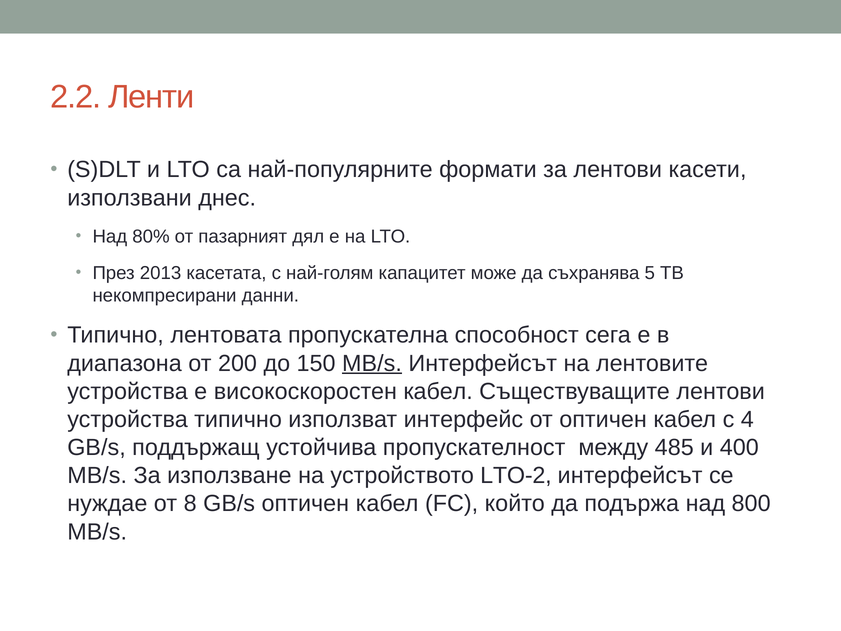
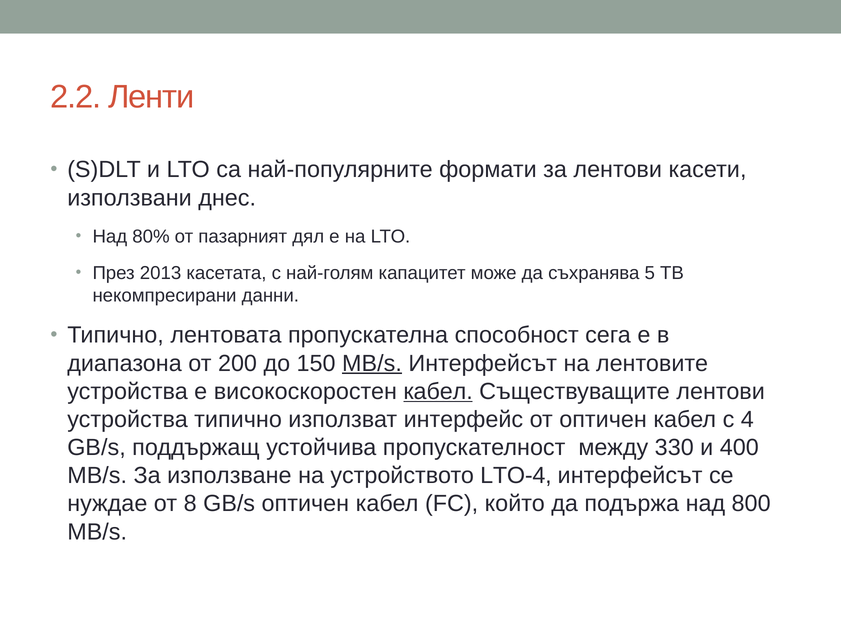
кабел underline: none -> present (438, 391)
485: 485 -> 330 (674, 447)
LTO-2: LTO-2 -> LTO-4 (516, 475)
